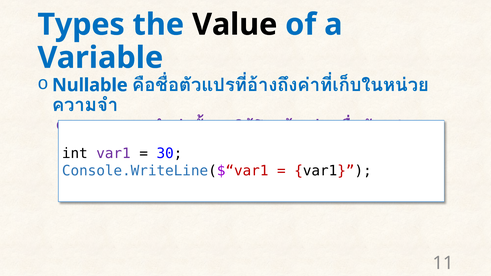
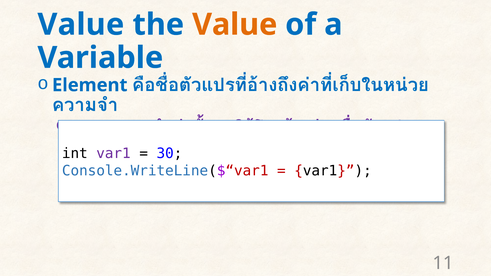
Types: Types -> Value (81, 25)
Value colour: black -> orange (235, 25)
Nullable: Nullable -> Element (90, 85)
